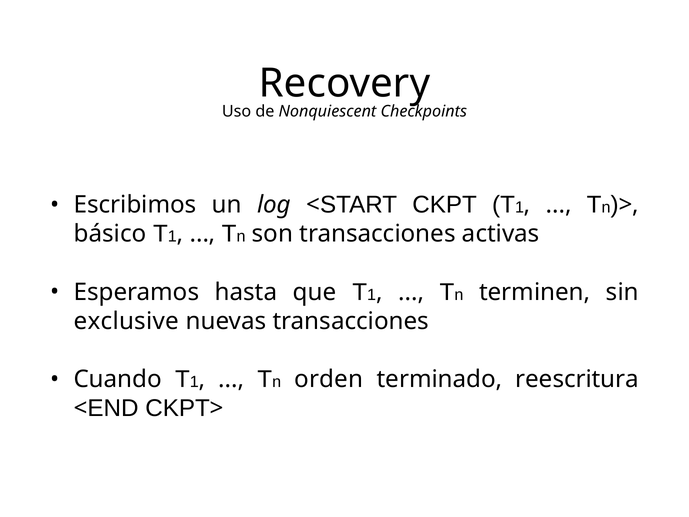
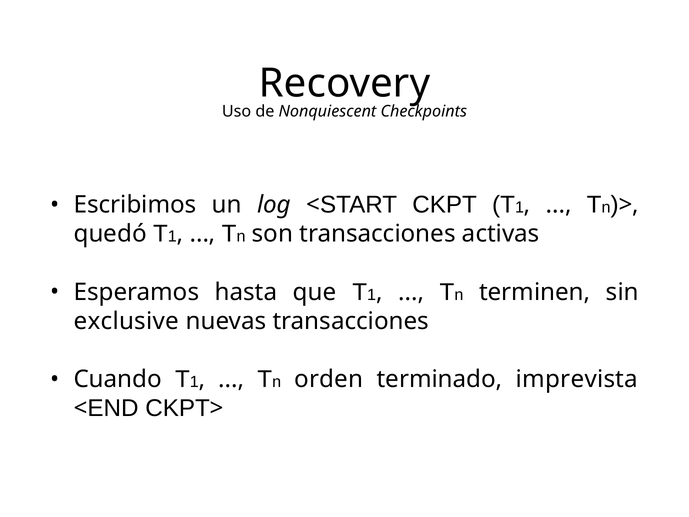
básico: básico -> quedó (110, 234)
reescritura: reescritura -> imprevista (577, 379)
